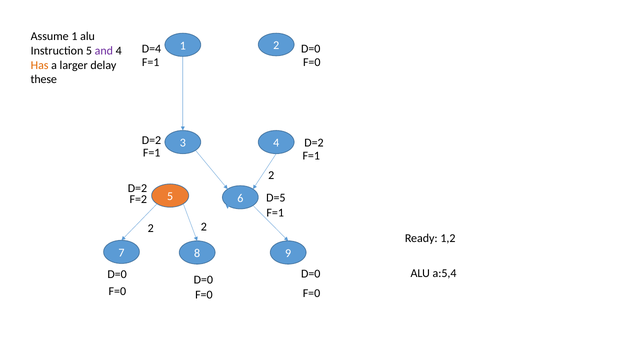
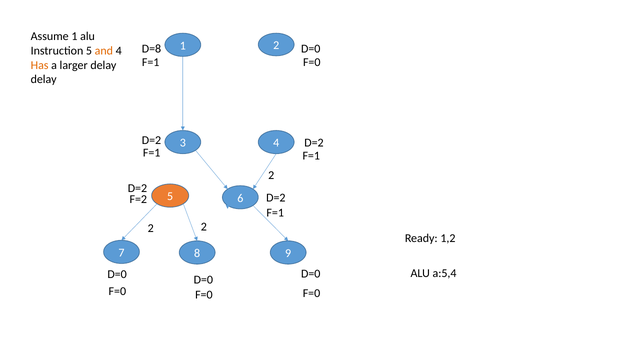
D=4: D=4 -> D=8 (151, 49)
and colour: purple -> orange (104, 51)
these: these -> delay (44, 79)
D=5: D=5 -> D=2 (276, 198)
